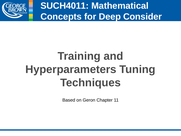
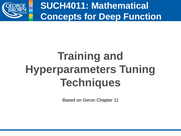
Consider: Consider -> Function (142, 17)
